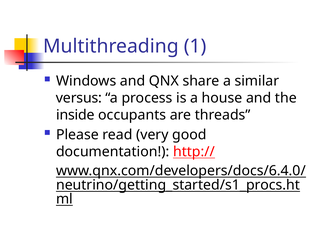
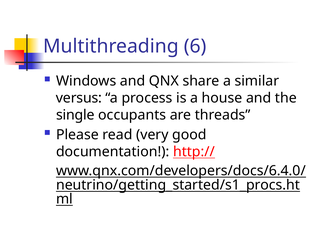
1: 1 -> 6 (195, 46)
inside: inside -> single (75, 115)
